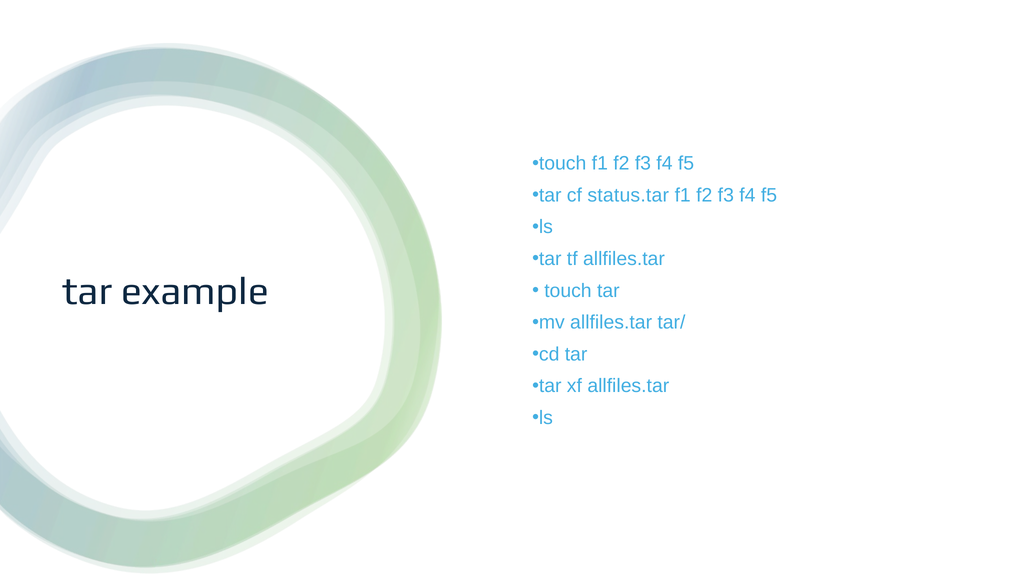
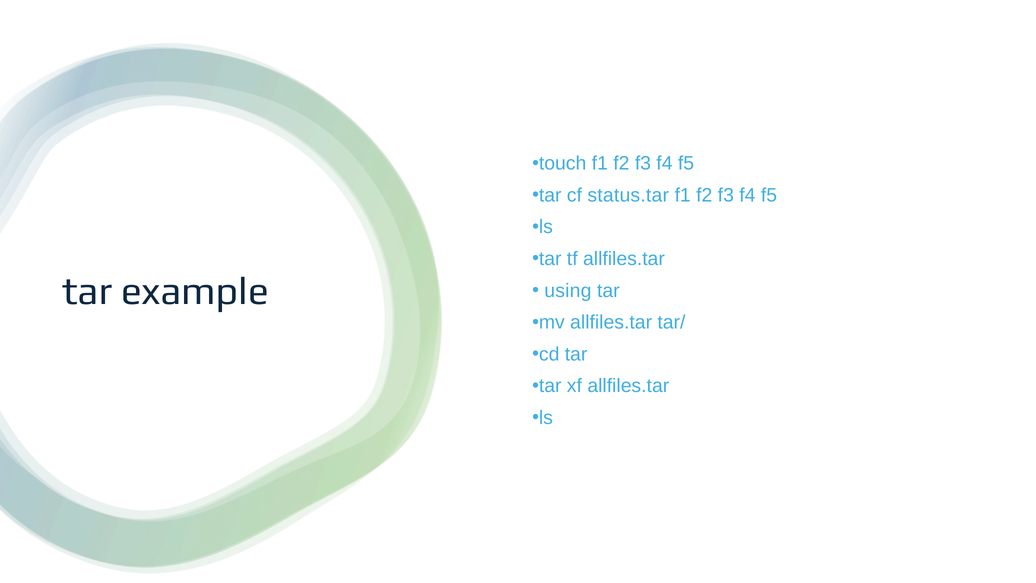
touch: touch -> using (568, 290)
